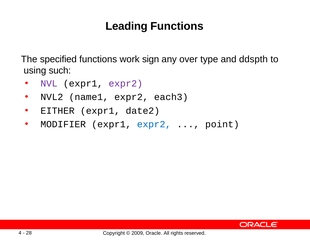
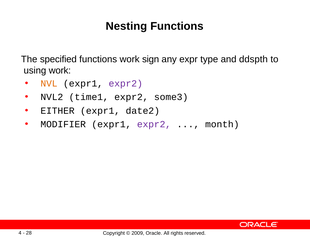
Leading: Leading -> Nesting (126, 26)
over: over -> expr (189, 59)
using such: such -> work (60, 70)
NVL colour: purple -> orange (49, 83)
name1: name1 -> time1 (89, 97)
each3: each3 -> some3 (171, 97)
expr2 colour: blue -> purple (154, 124)
point: point -> month (222, 124)
